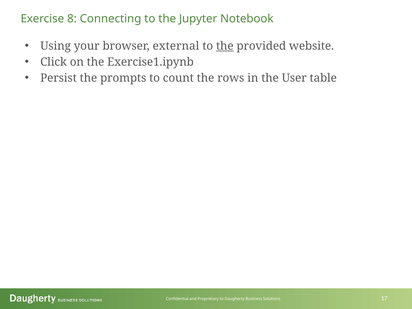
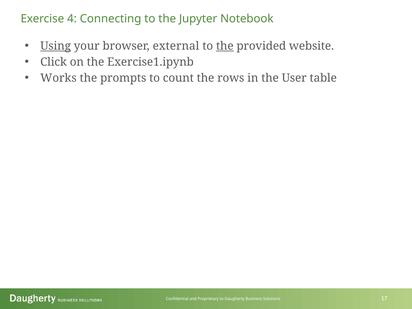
8: 8 -> 4 (72, 19)
Using underline: none -> present (56, 46)
Persist: Persist -> Works (58, 78)
